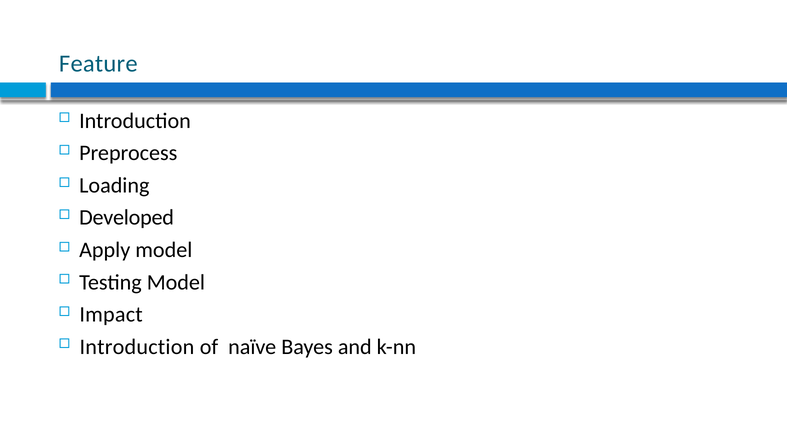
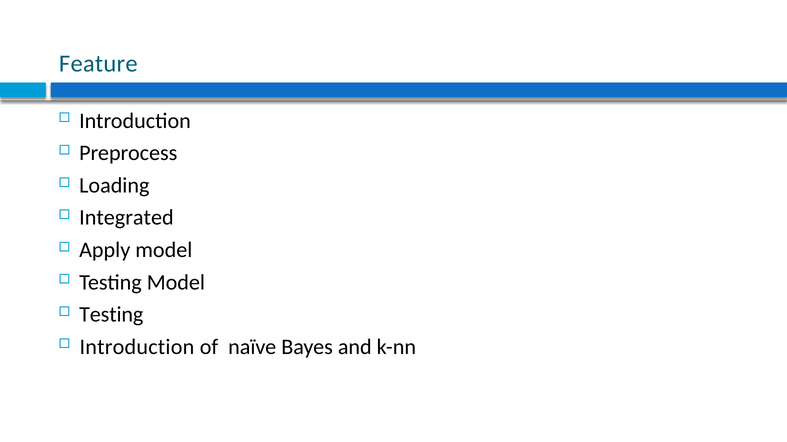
Developed: Developed -> Integrated (126, 218)
Impact: Impact -> Testing (111, 315)
